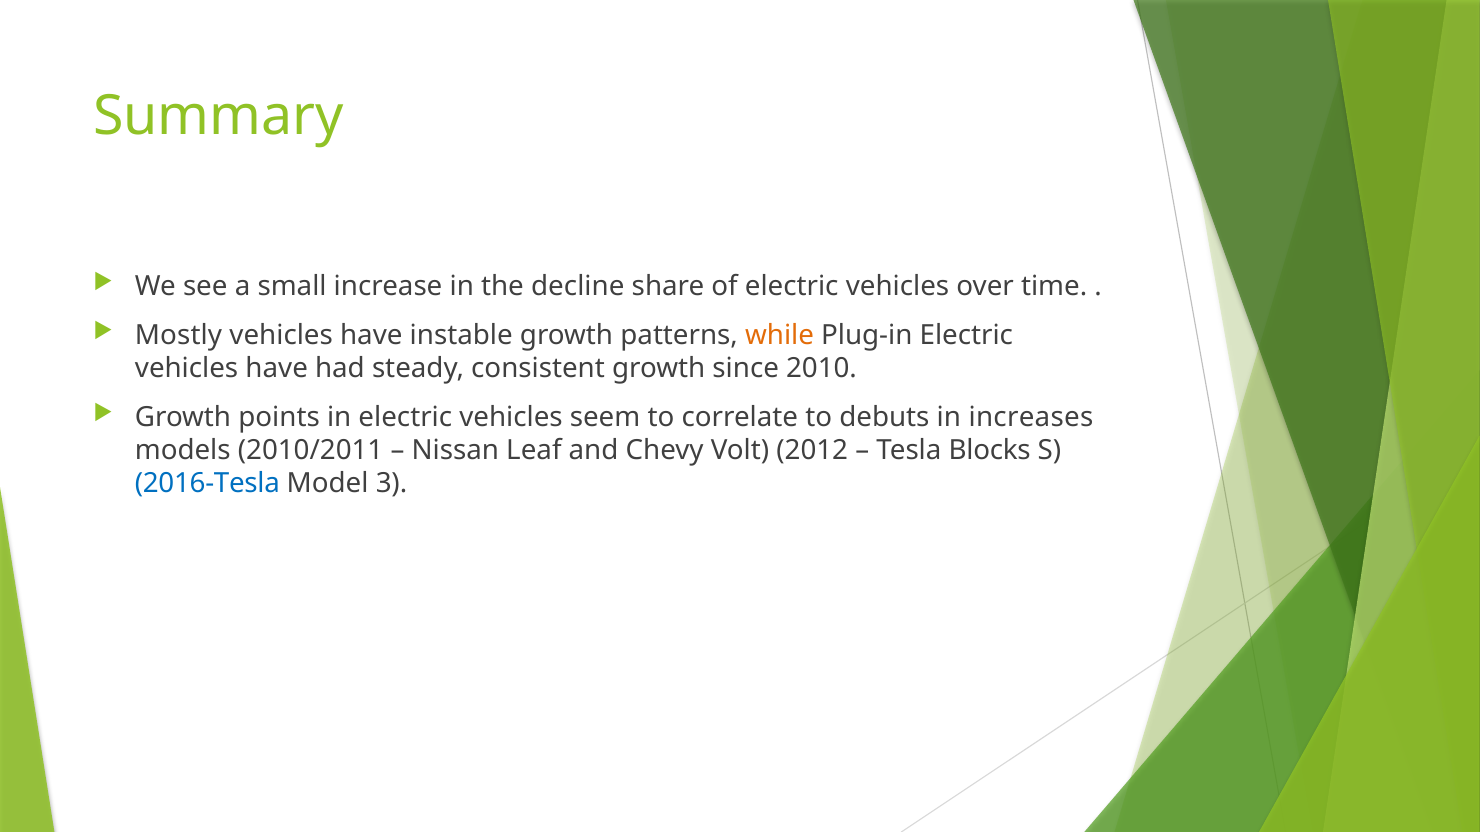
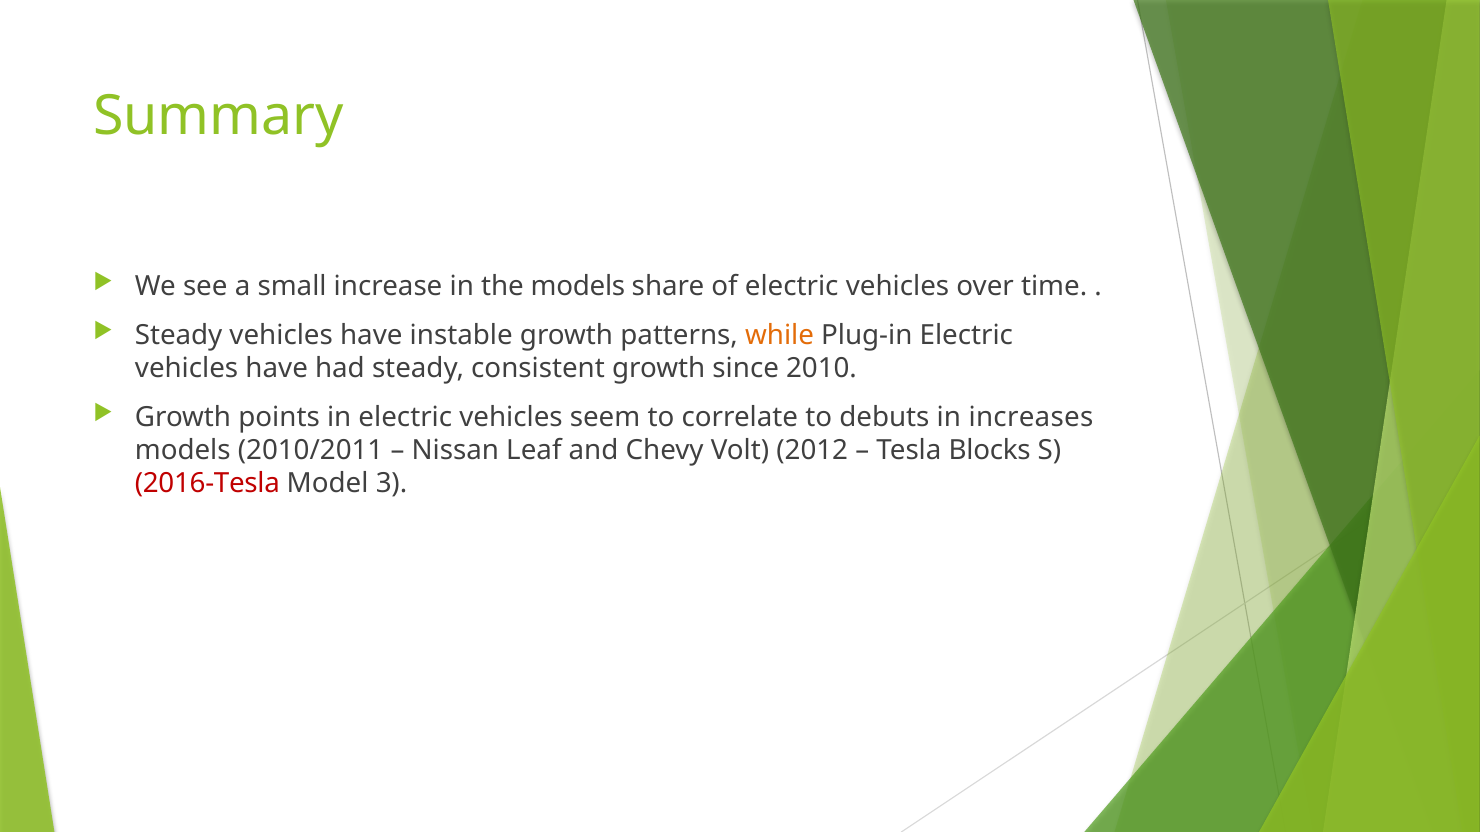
the decline: decline -> models (578, 286)
Mostly: Mostly -> Steady (179, 335)
2016-Tesla colour: blue -> red (207, 484)
